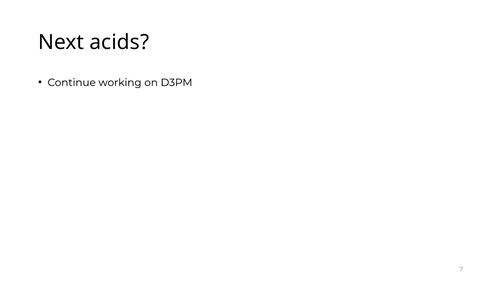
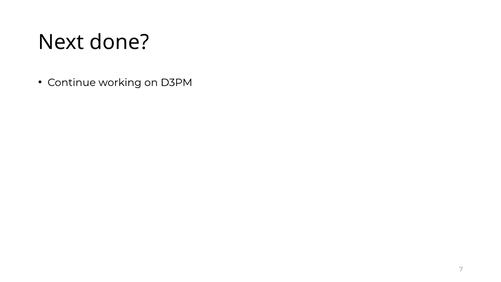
acids: acids -> done (119, 42)
